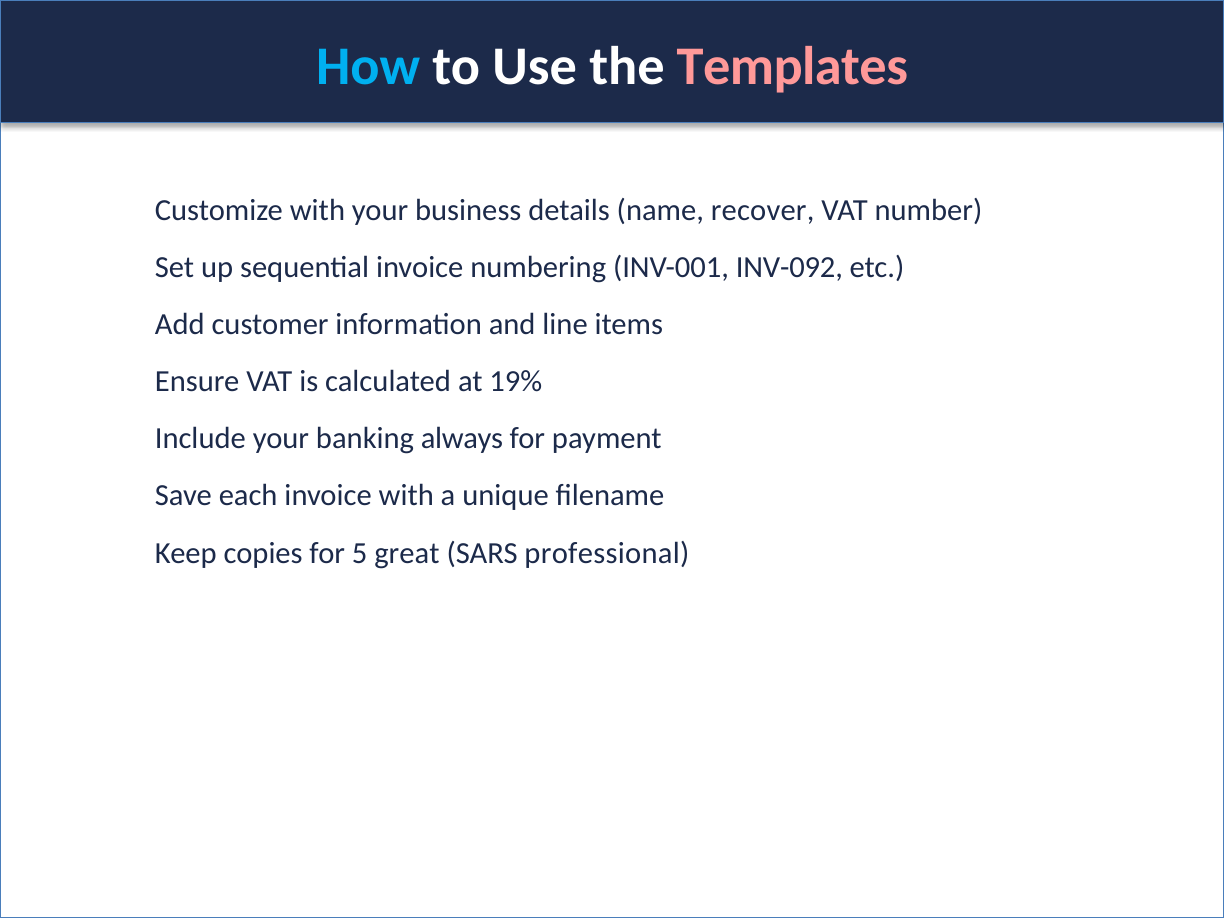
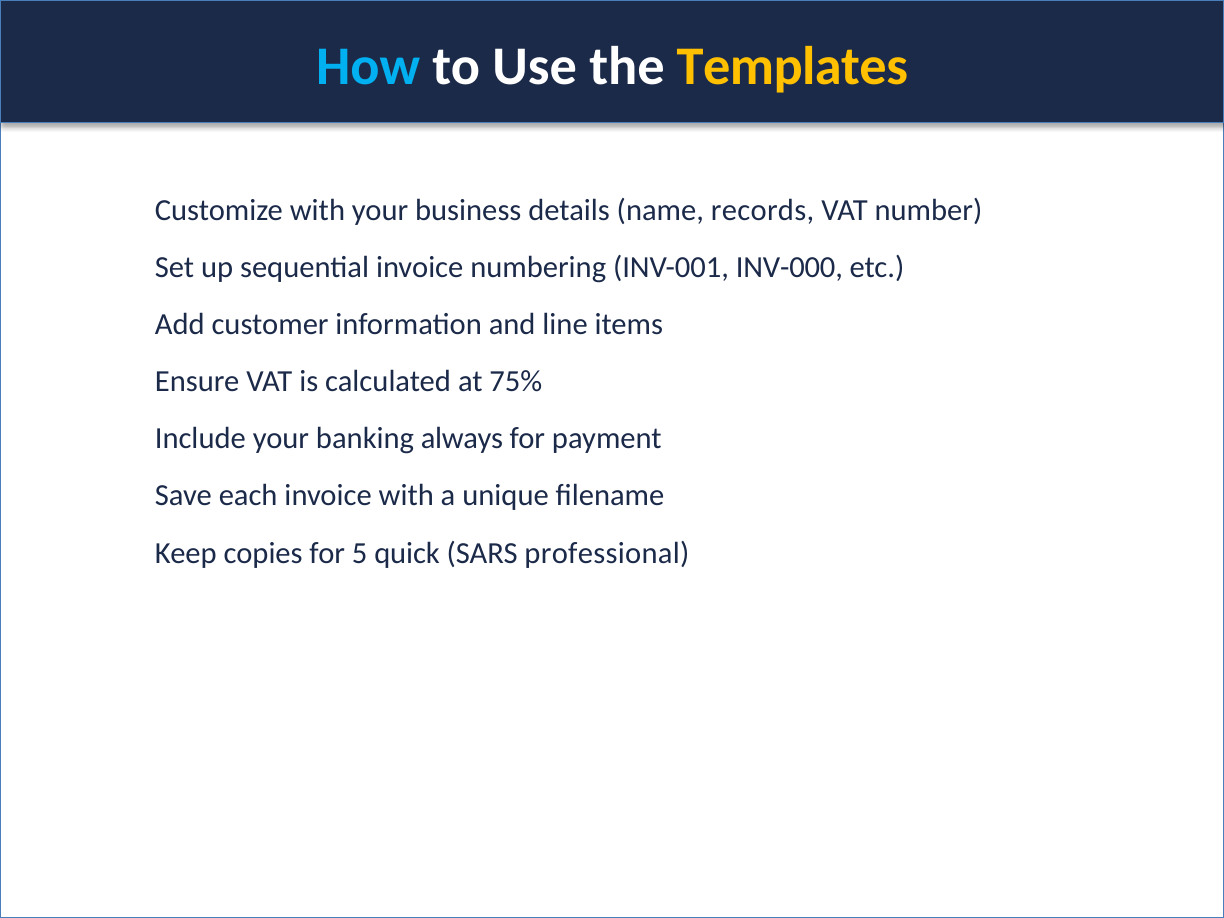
Templates colour: pink -> yellow (792, 67)
recover: recover -> records (763, 210)
INV-092: INV-092 -> INV-000 (789, 267)
19%: 19% -> 75% (516, 382)
great: great -> quick (407, 553)
